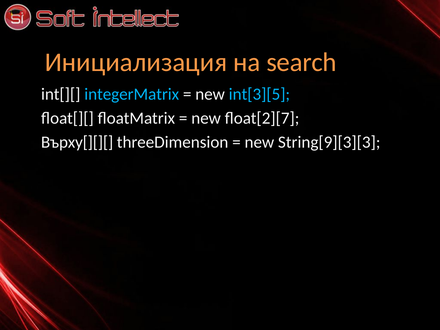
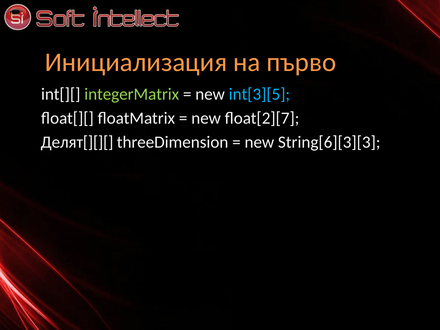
search: search -> първо (301, 62)
integerMatrix colour: light blue -> light green (132, 94)
Върху[][][: Върху[][][ -> Делят[][][ (77, 142)
String[9][3][3: String[9][3][3 -> String[6][3][3 (329, 142)
